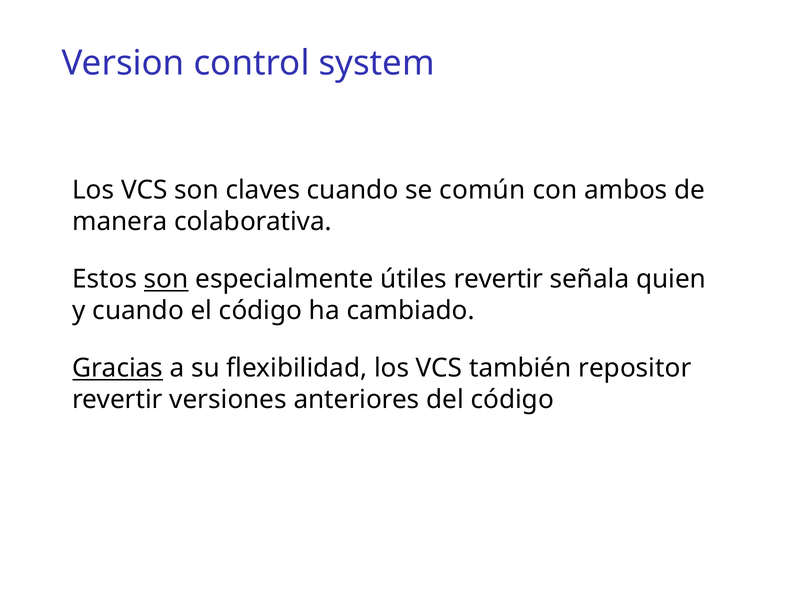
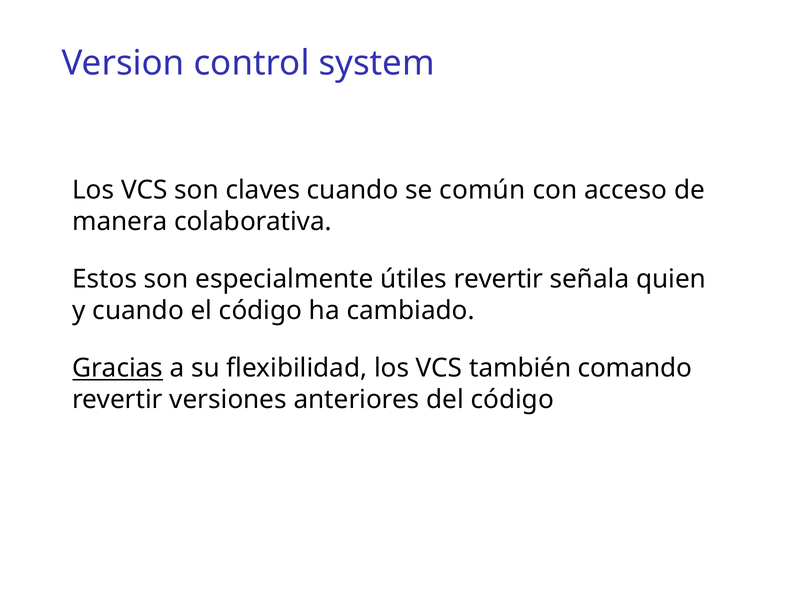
ambos: ambos -> acceso (626, 190)
son underline: present -> none (166, 279)
repositor: repositor -> comando (635, 368)
